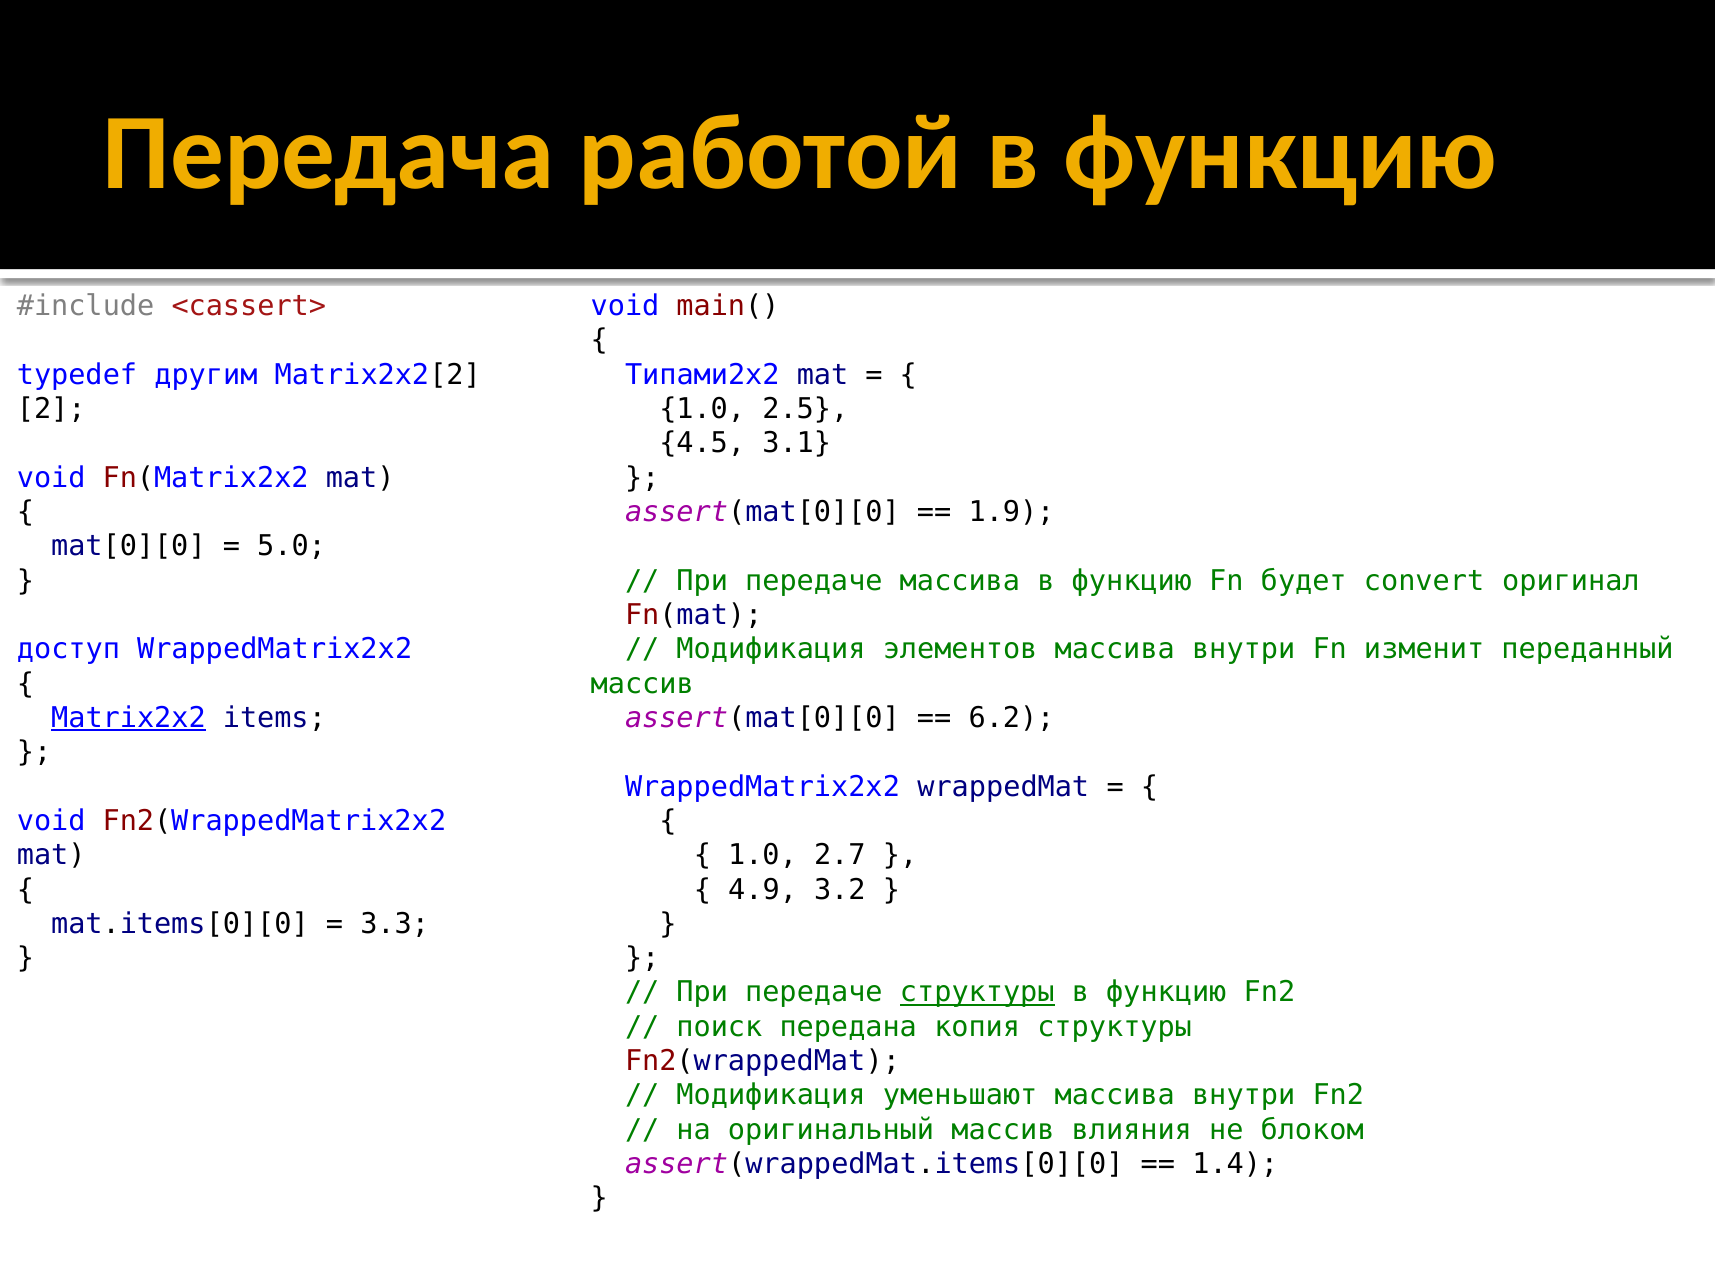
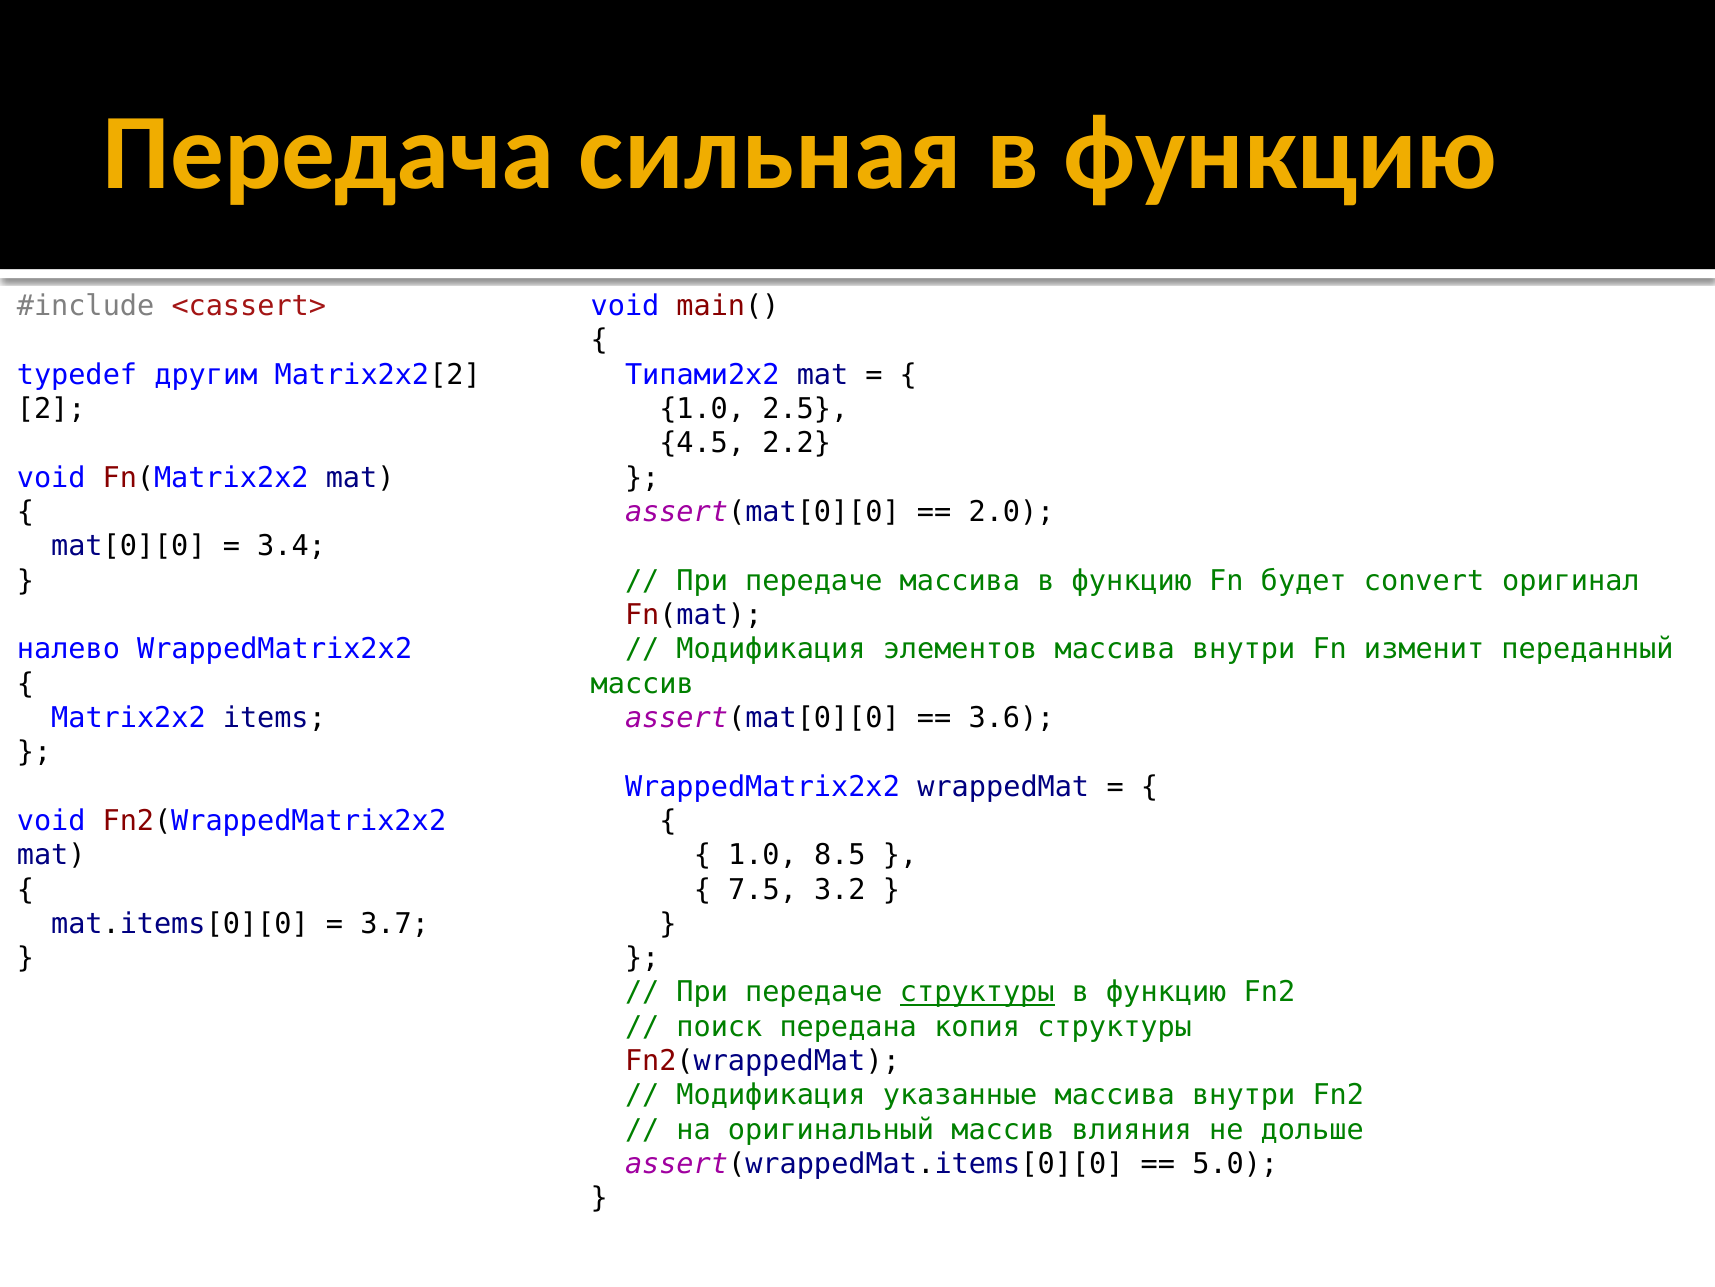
работой: работой -> сильная (770, 153)
3.1: 3.1 -> 2.2 (797, 443)
1.9: 1.9 -> 2.0 (1012, 512)
5.0: 5.0 -> 3.4 (292, 546)
доступ: доступ -> налево (68, 649)
Matrix2x2 underline: present -> none (128, 718)
6.2: 6.2 -> 3.6 (1012, 718)
2.7: 2.7 -> 8.5 (840, 855)
4.9: 4.9 -> 7.5 (763, 889)
3.3: 3.3 -> 3.7 (395, 923)
уменьшают: уменьшают -> указанные (960, 1095)
блоком: блоком -> дольше (1312, 1129)
1.4: 1.4 -> 5.0 (1235, 1163)
